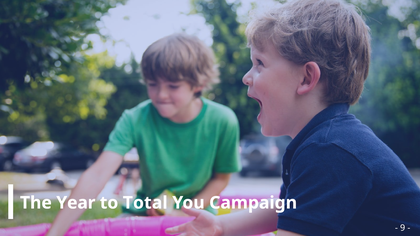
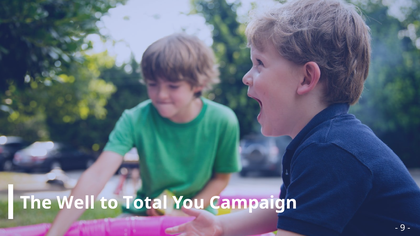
Year: Year -> Well (76, 203)
